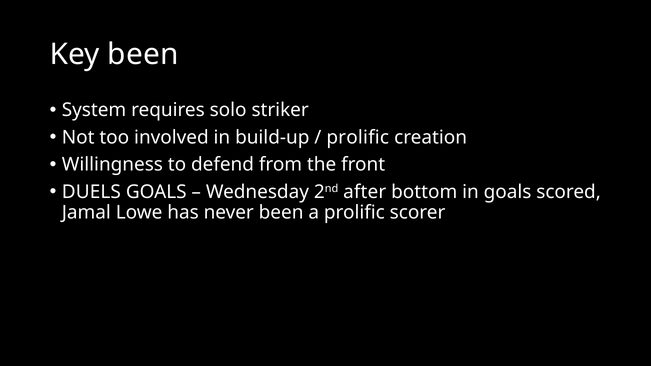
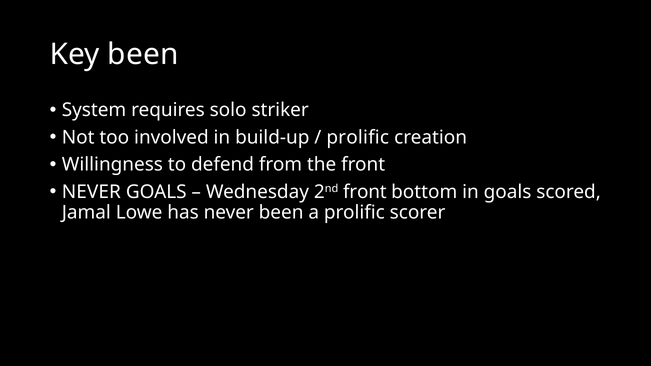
DUELS: DUELS -> NEVER (91, 192)
2nd after: after -> front (365, 192)
